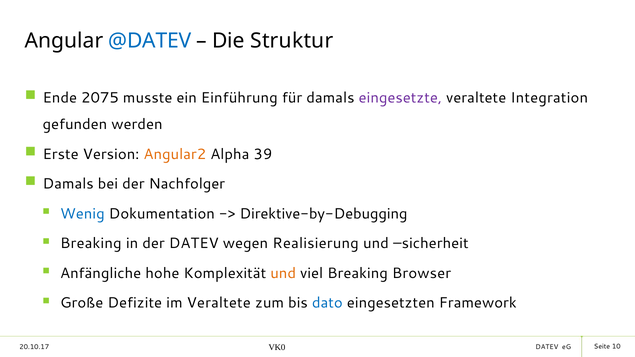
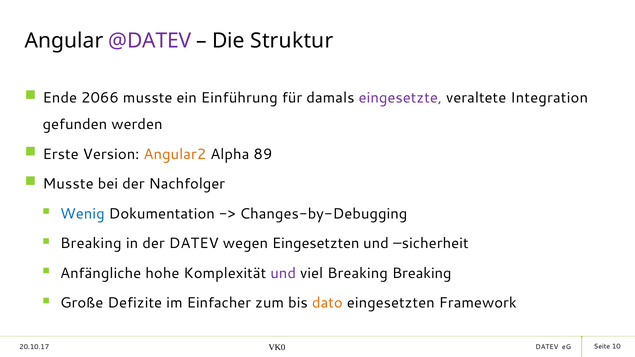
@DATEV colour: blue -> purple (150, 41)
2075: 2075 -> 2066 (100, 98)
39: 39 -> 89 (263, 154)
Damals: Damals -> Musste (68, 184)
Direktive-by-Debugging: Direktive-by-Debugging -> Changes-by-Debugging (323, 214)
wegen Realisierung: Realisierung -> Eingesetzten (316, 244)
und colour: orange -> purple (283, 273)
Breaking Browser: Browser -> Breaking (422, 273)
im Veraltete: Veraltete -> Einfacher (219, 303)
dato colour: blue -> orange (327, 303)
